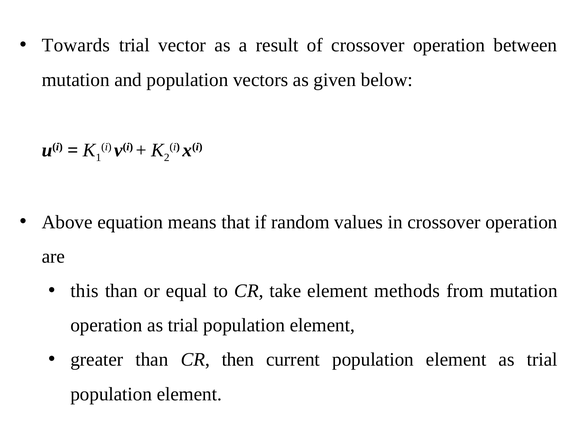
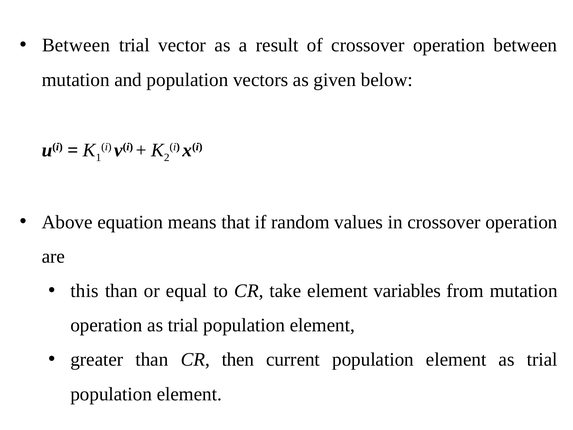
Towards: Towards -> Between (76, 45)
methods: methods -> variables (407, 291)
